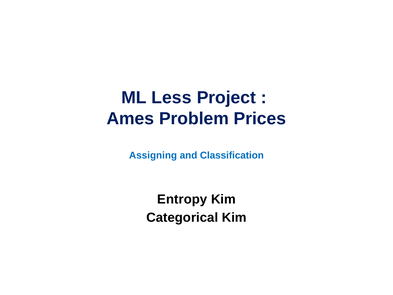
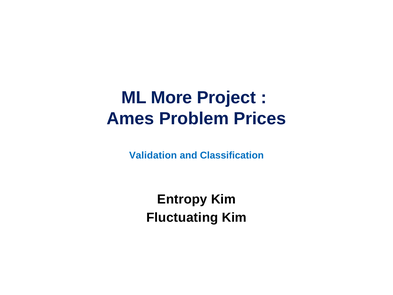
Less: Less -> More (172, 97)
Assigning: Assigning -> Validation (153, 155)
Categorical: Categorical -> Fluctuating (182, 217)
